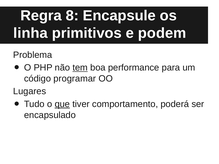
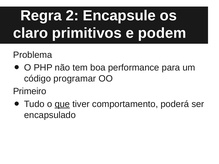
8: 8 -> 2 (72, 16)
linha: linha -> claro (31, 33)
tem underline: present -> none (80, 68)
Lugares: Lugares -> Primeiro (30, 91)
